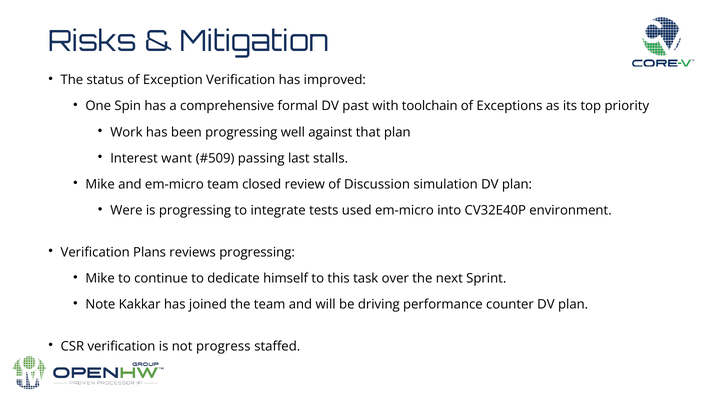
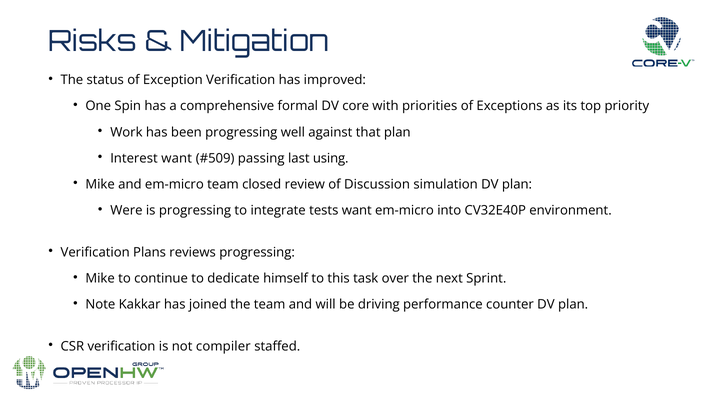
past: past -> core (356, 106)
toolchain: toolchain -> priorities (430, 106)
stalls: stalls -> using (331, 158)
tests used: used -> want (357, 211)
progress: progress -> compiler (223, 347)
